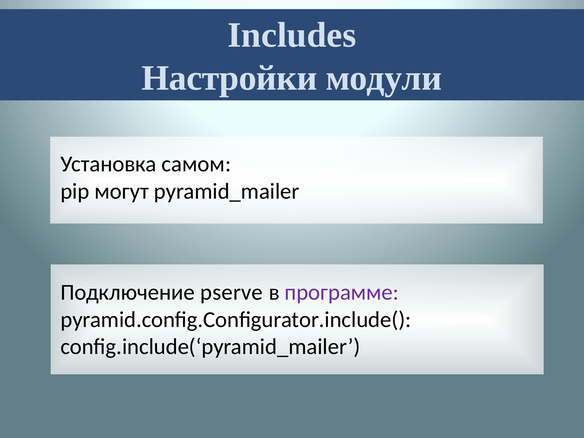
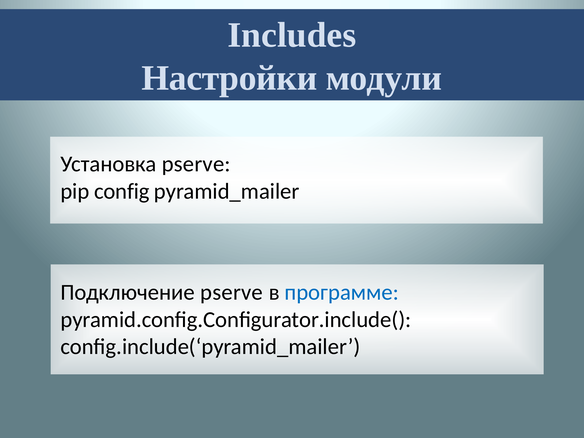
Установка самом: самом -> pserve (196, 164)
могут: могут -> config (122, 191)
программе colour: purple -> blue (342, 292)
